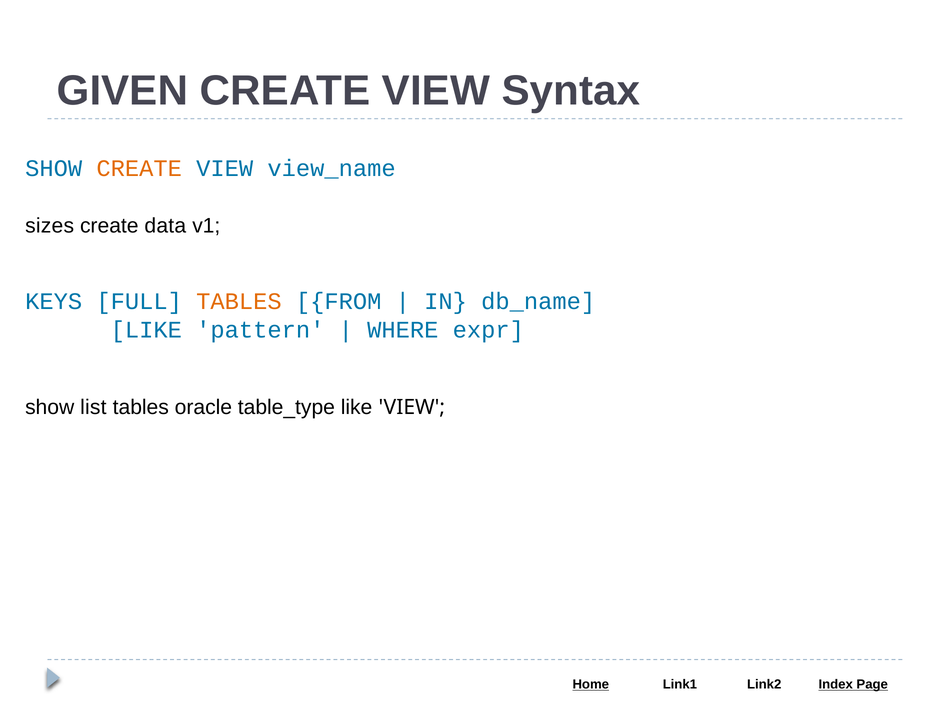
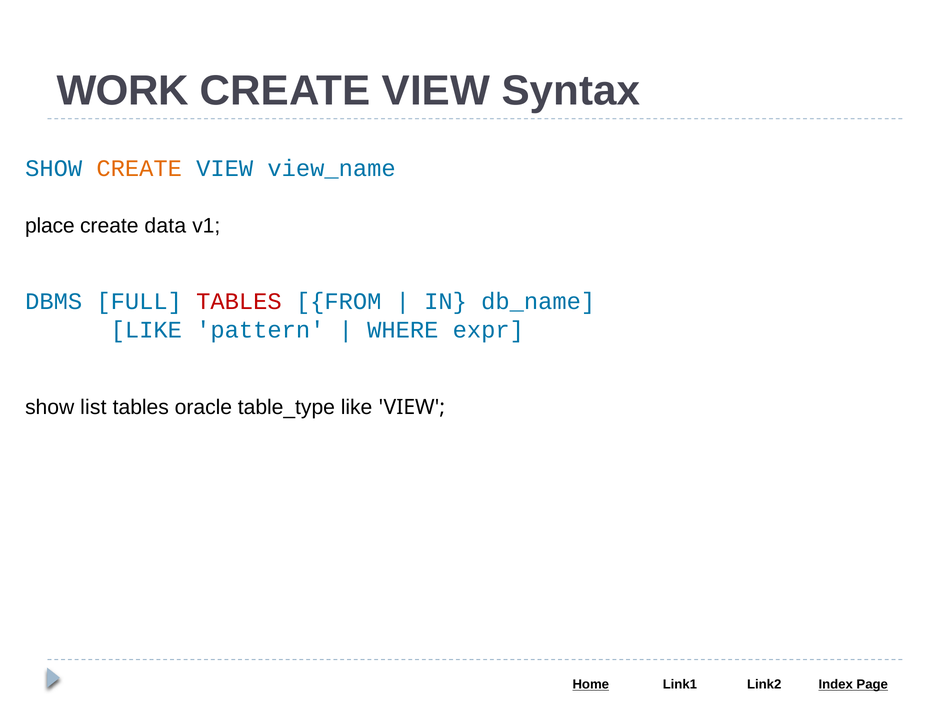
GIVEN: GIVEN -> WORK (123, 91)
sizes: sizes -> place (50, 226)
KEYS: KEYS -> DBMS (54, 302)
TABLES colour: orange -> red (239, 302)
